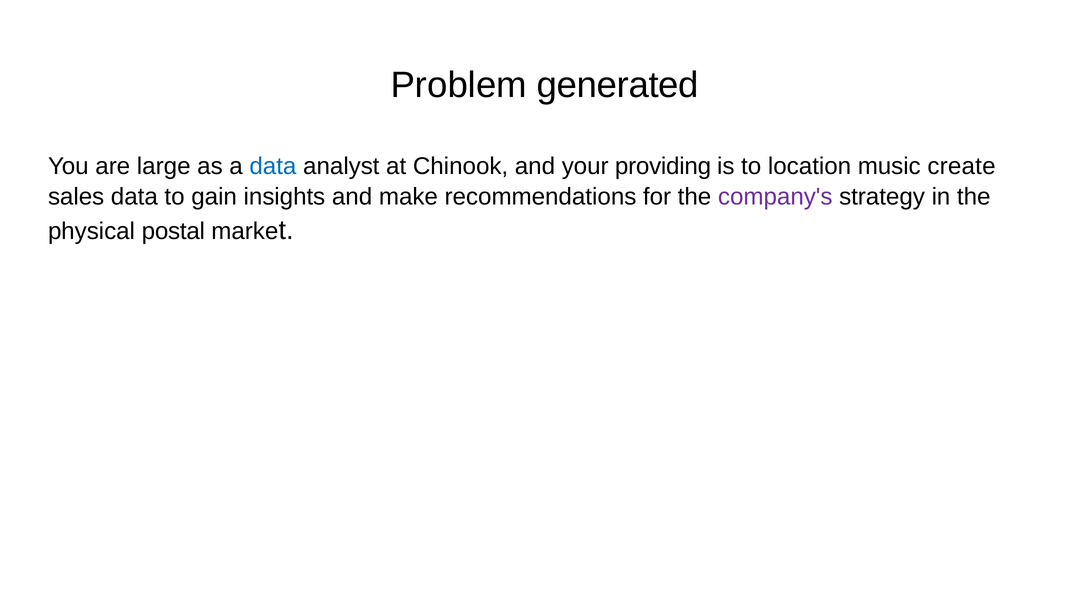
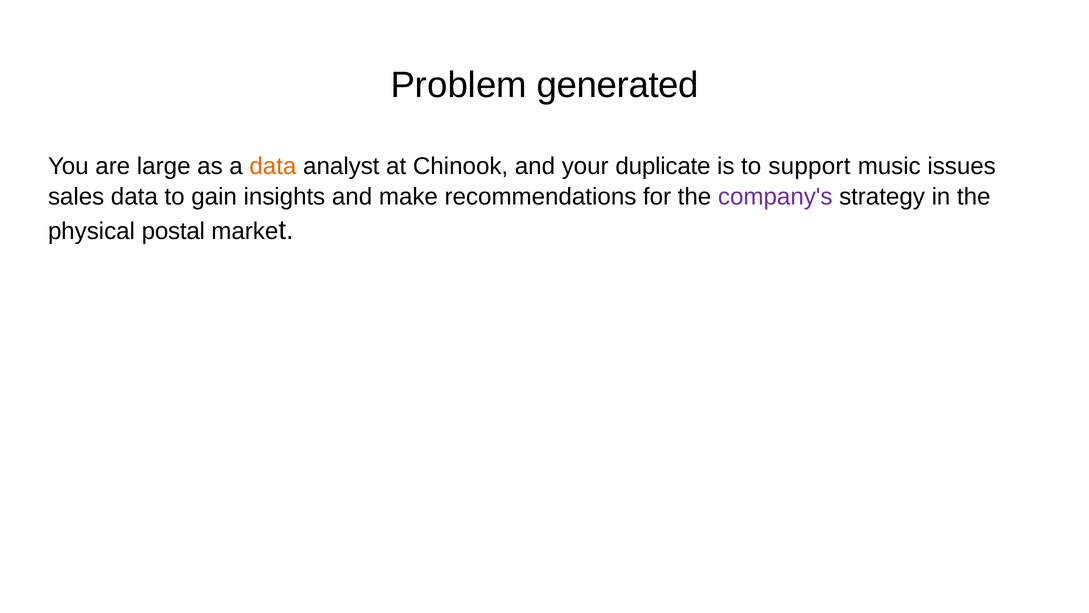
data colour: blue -> orange (273, 166)
providing: providing -> duplicate (663, 166)
location: location -> support (809, 166)
create: create -> issues (962, 166)
